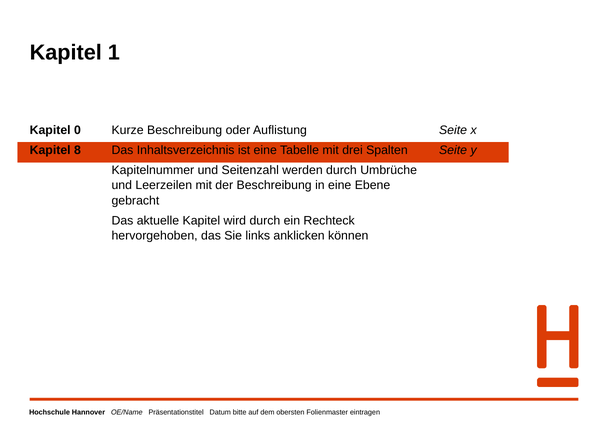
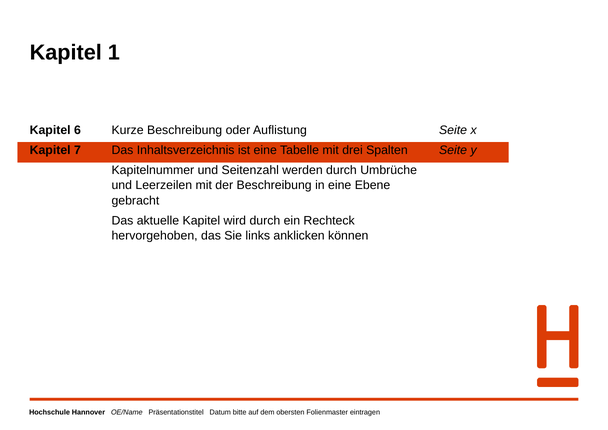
0: 0 -> 6 (77, 130)
8: 8 -> 7 (77, 150)
